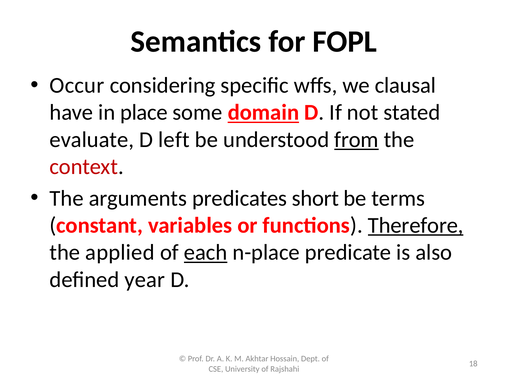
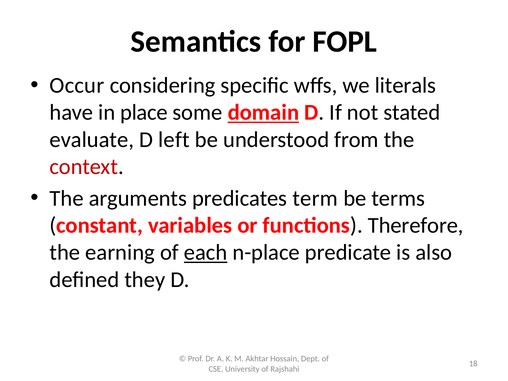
clausal: clausal -> literals (405, 85)
from underline: present -> none (356, 140)
short: short -> term (315, 198)
Therefore underline: present -> none (416, 225)
applied: applied -> earning (120, 253)
year: year -> they (145, 280)
